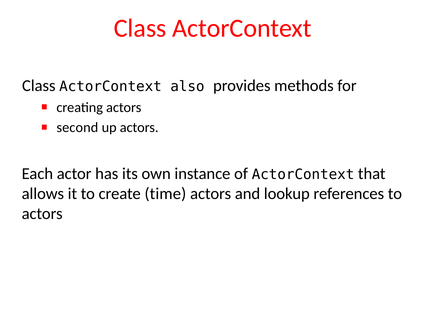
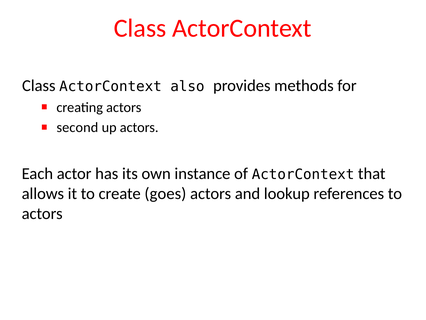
time: time -> goes (165, 193)
